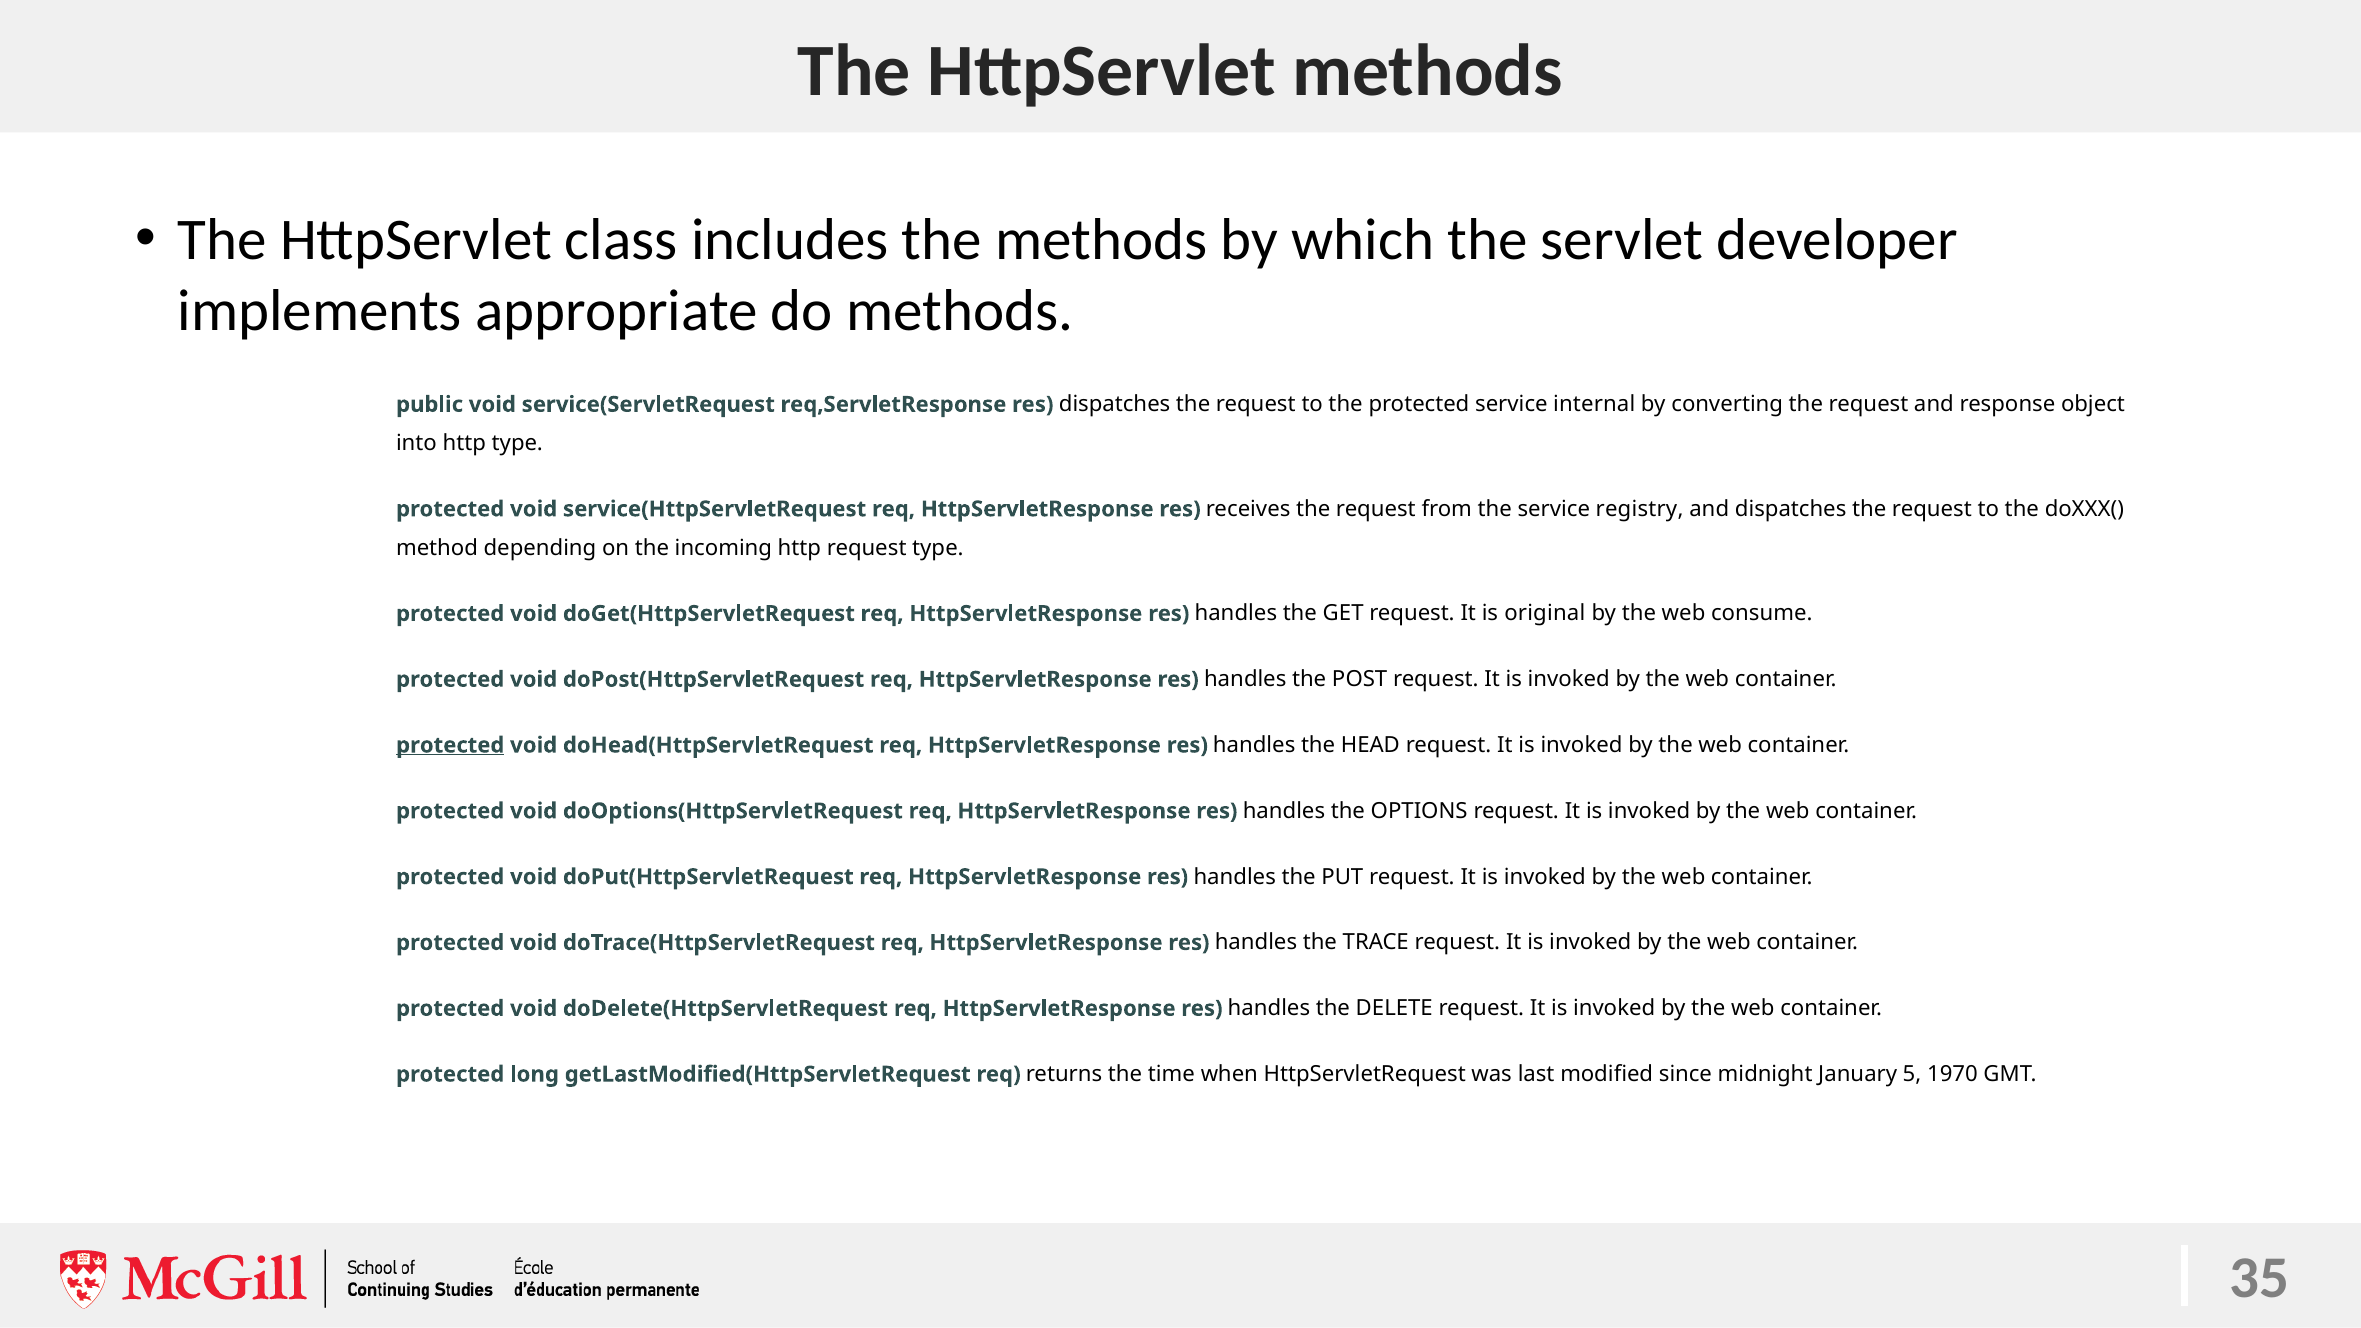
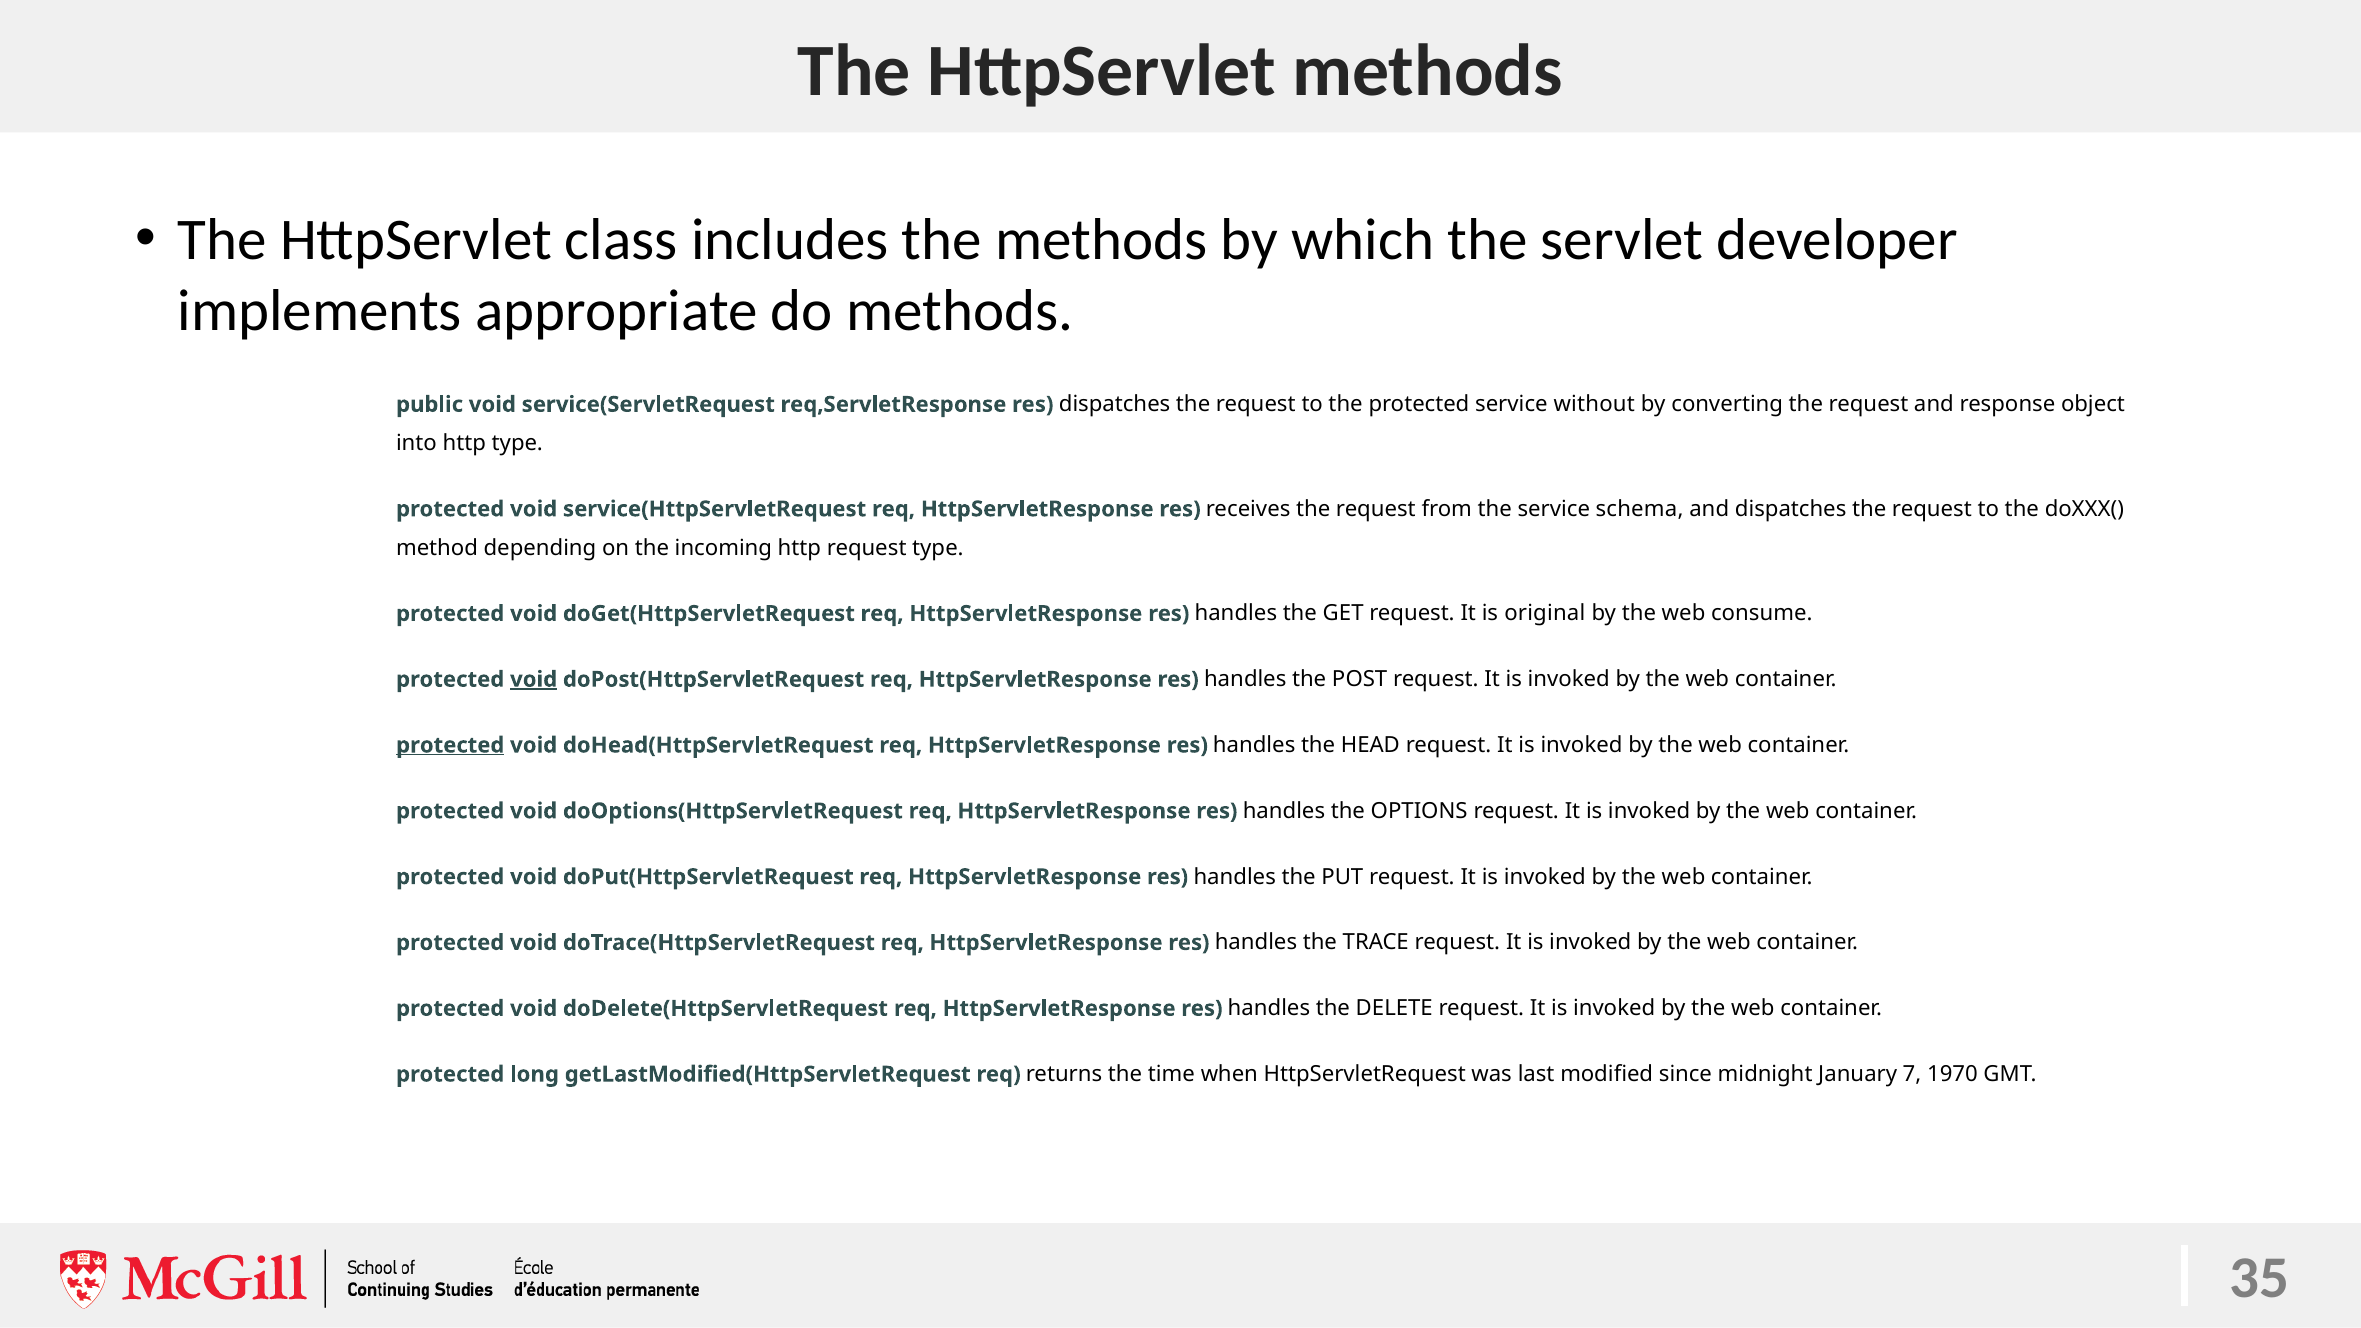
internal: internal -> without (1594, 404)
registry: registry -> schema (1640, 509)
void underline: none -> present (534, 679)
5: 5 -> 7 (1912, 1074)
